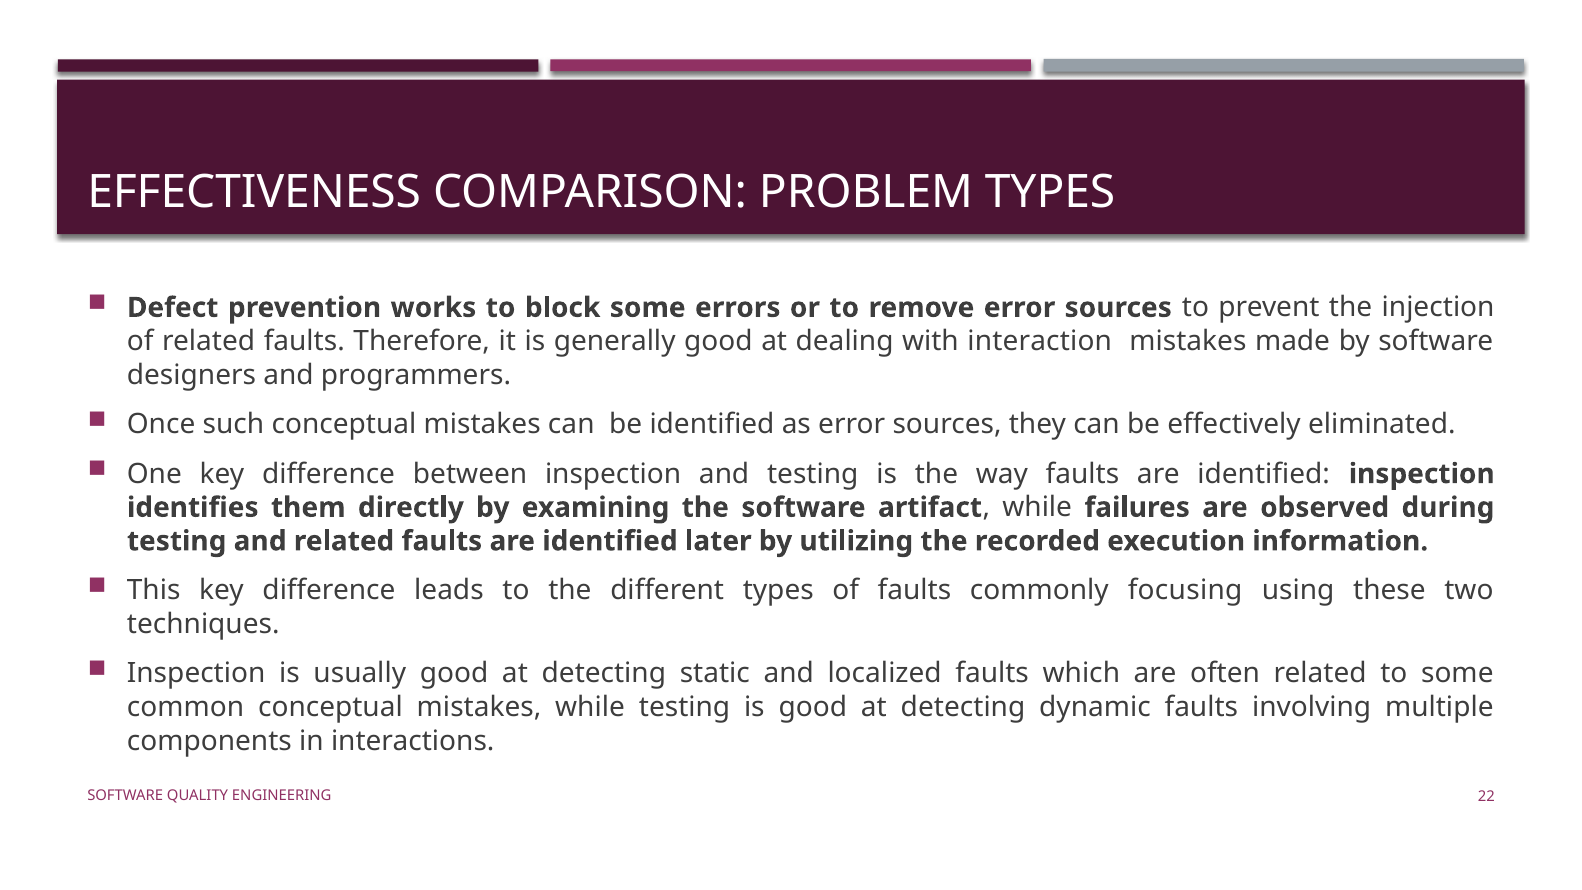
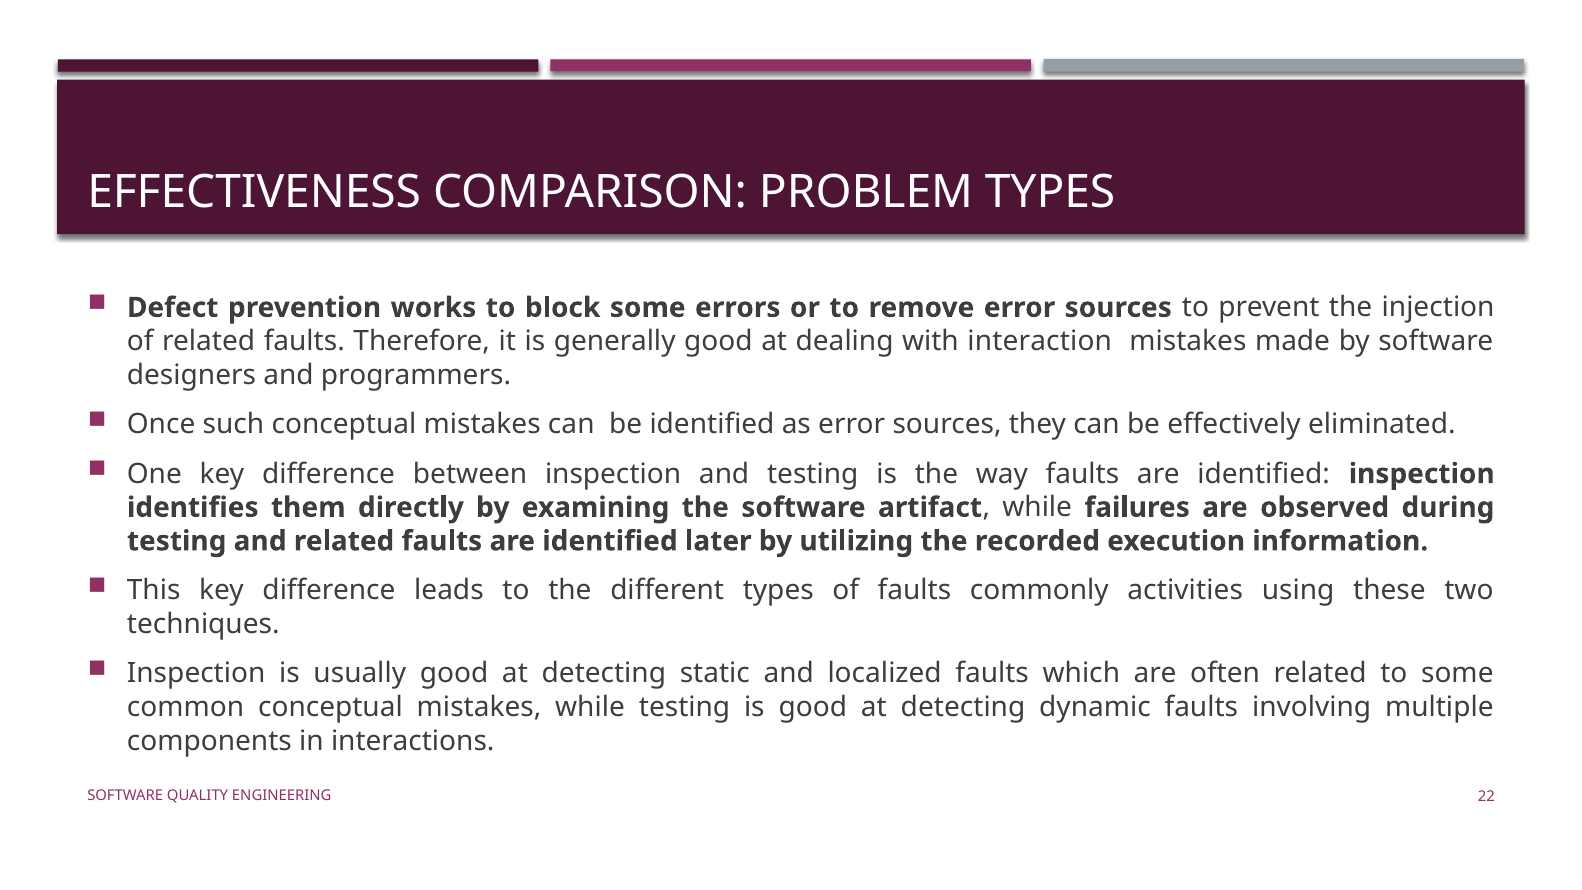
focusing: focusing -> activities (1185, 591)
